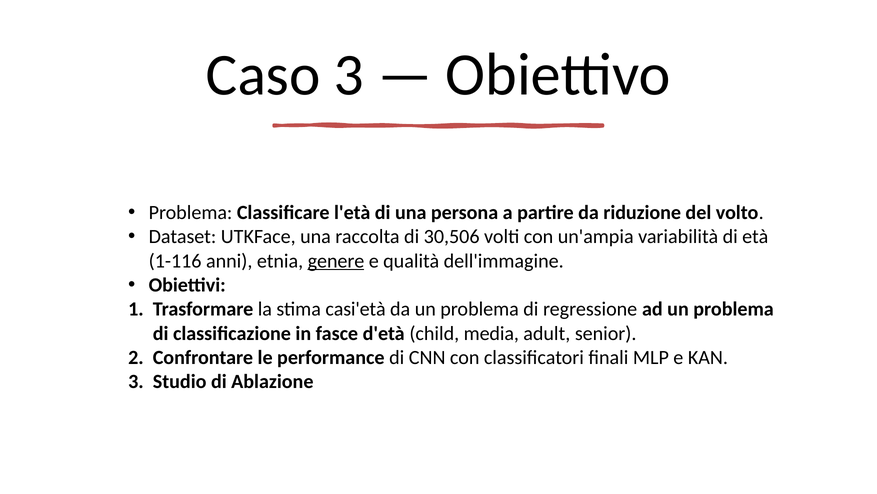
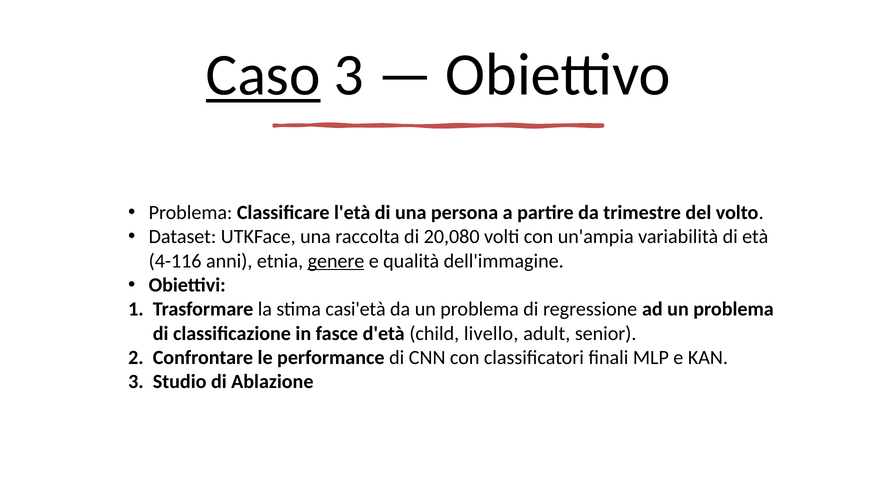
Caso underline: none -> present (263, 75)
riduzione: riduzione -> trimestre (642, 212)
30,506: 30,506 -> 20,080 (452, 237)
1-116: 1-116 -> 4-116 (175, 261)
media: media -> livello (491, 333)
